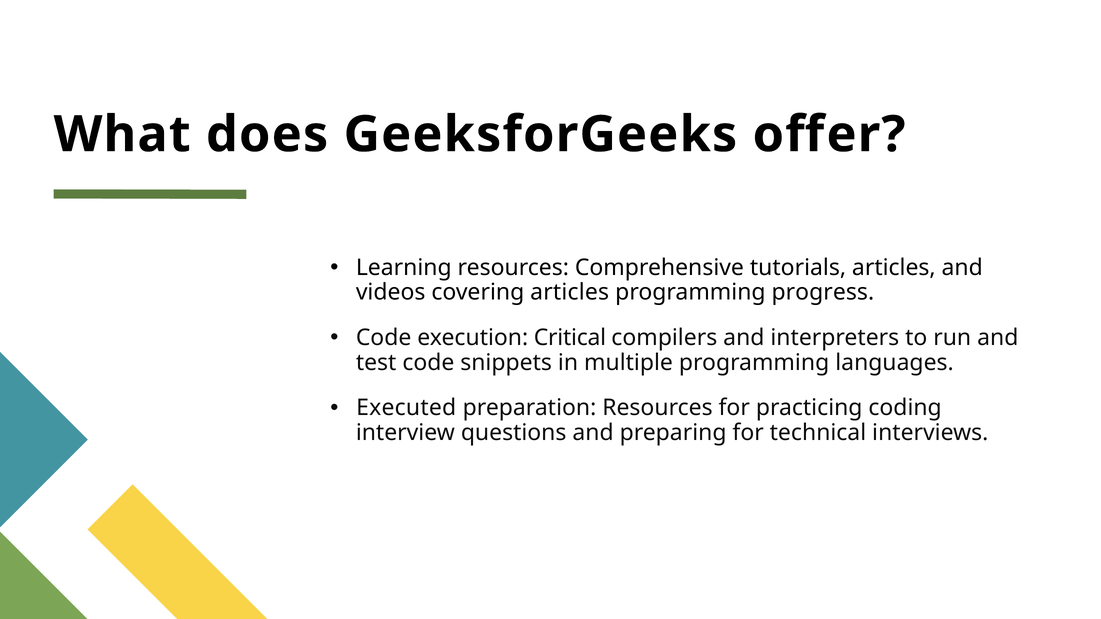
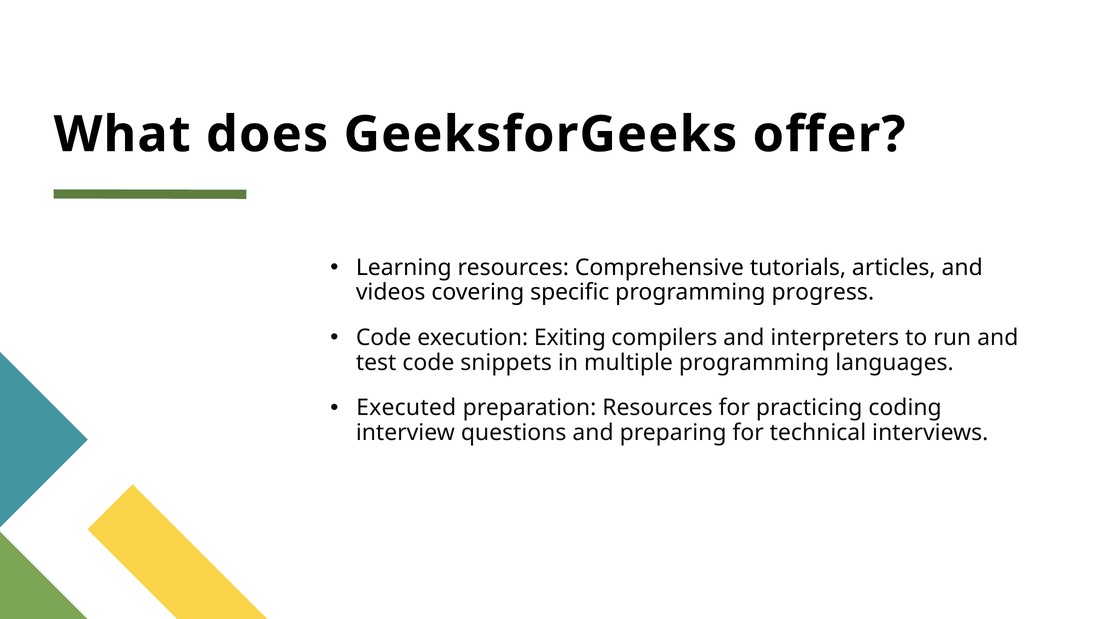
covering articles: articles -> specific (570, 292)
Critical: Critical -> Exiting (570, 338)
